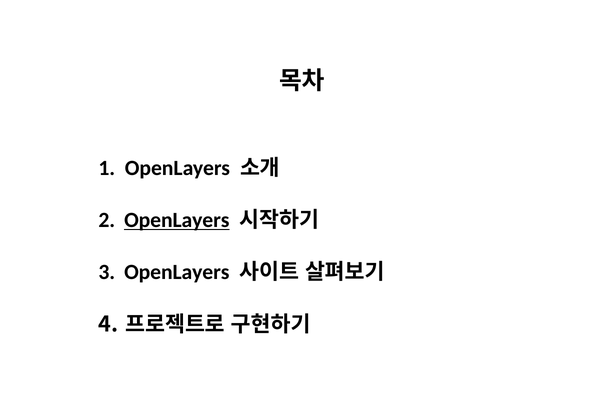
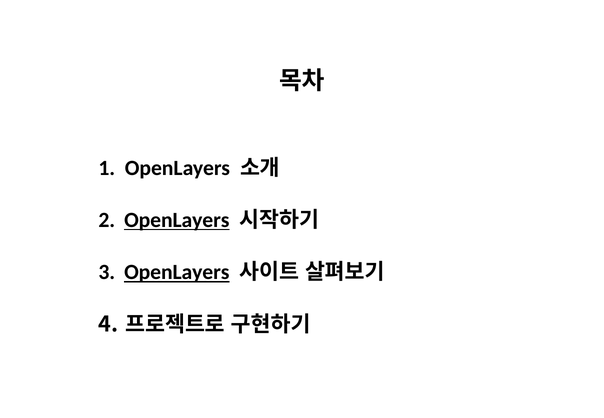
OpenLayers underline: none -> present (177, 272)
